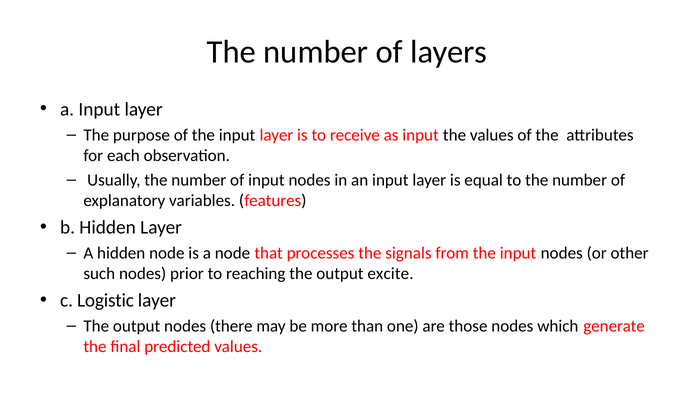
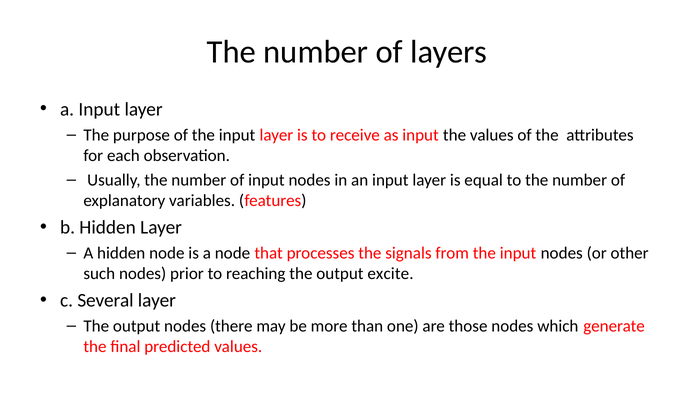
Logistic: Logistic -> Several (105, 300)
